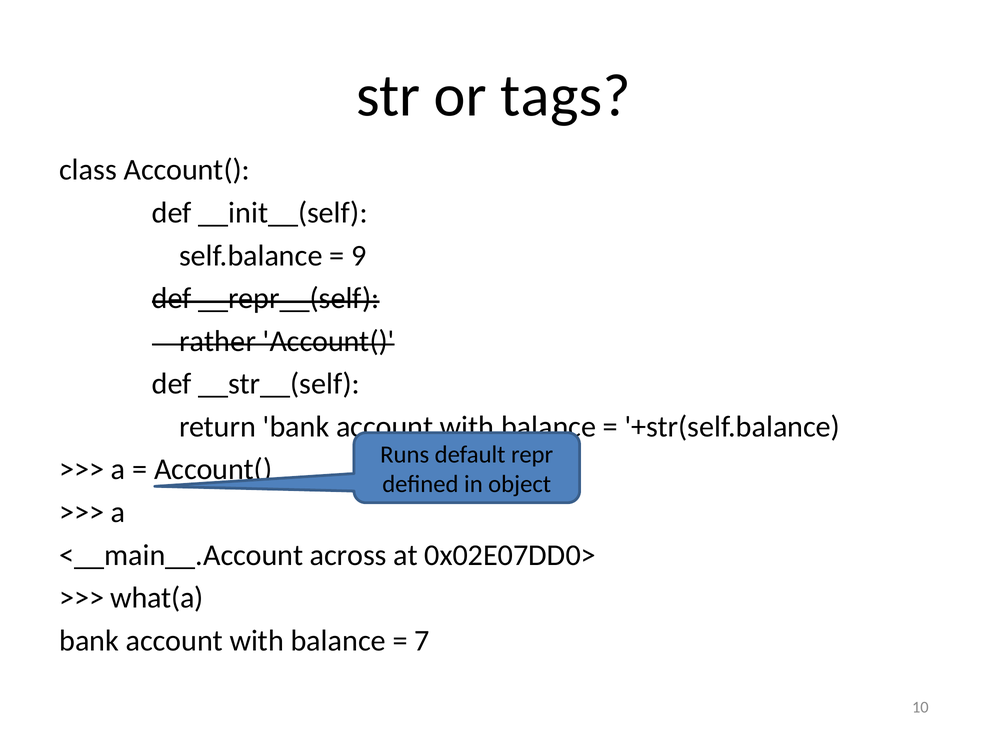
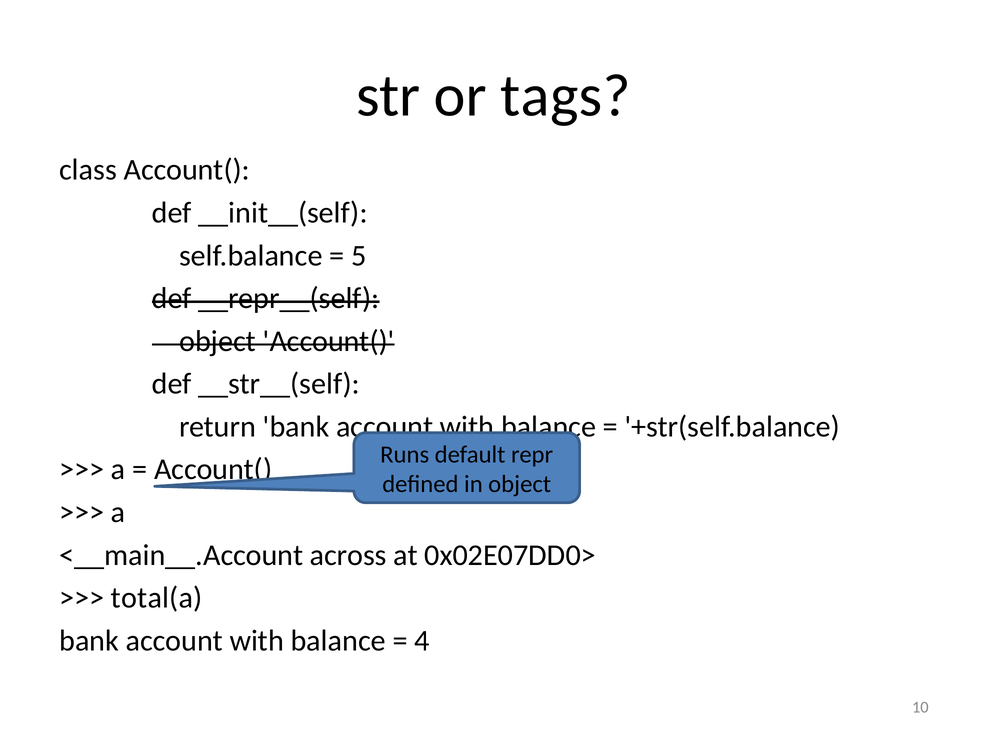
9: 9 -> 5 (359, 256)
rather: rather -> object (218, 341)
what(a: what(a -> total(a (157, 598)
7: 7 -> 4 (422, 641)
